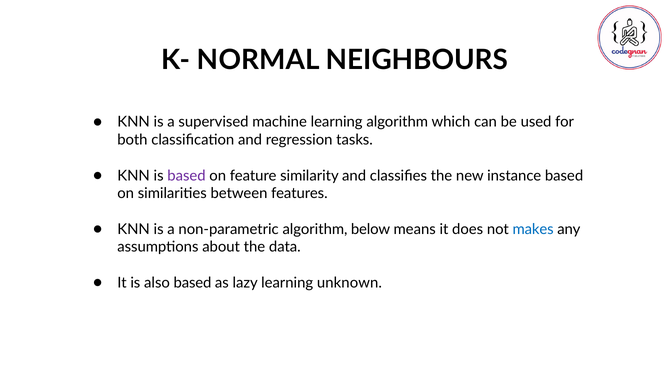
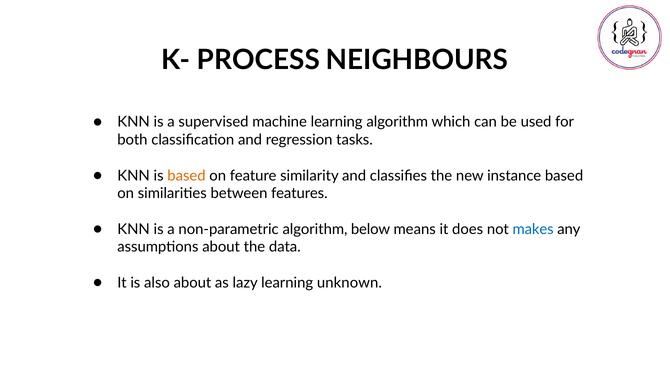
NORMAL: NORMAL -> PROCESS (258, 60)
based colour: purple -> orange (186, 176)
also based: based -> about (192, 283)
